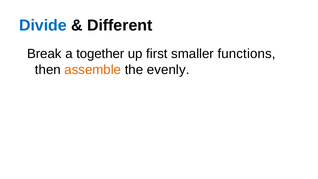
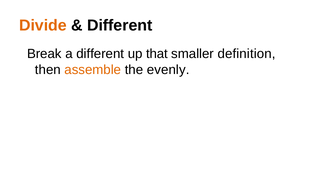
Divide colour: blue -> orange (43, 25)
a together: together -> different (100, 54)
first: first -> that (157, 54)
functions: functions -> definition (247, 54)
